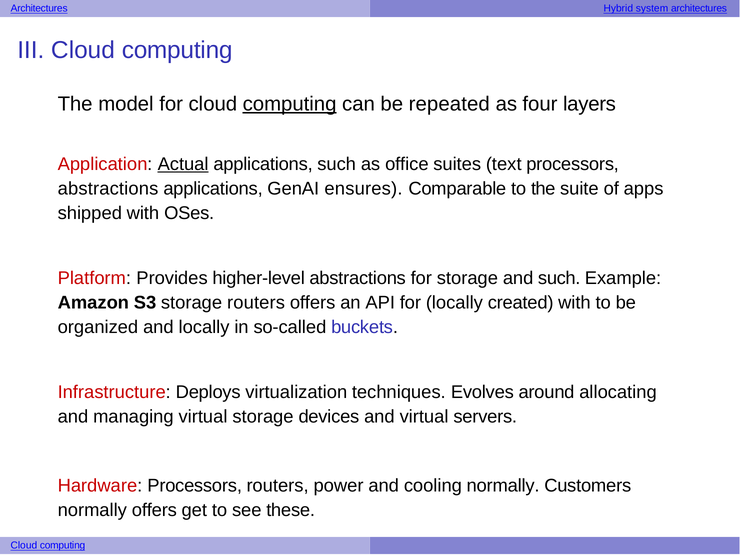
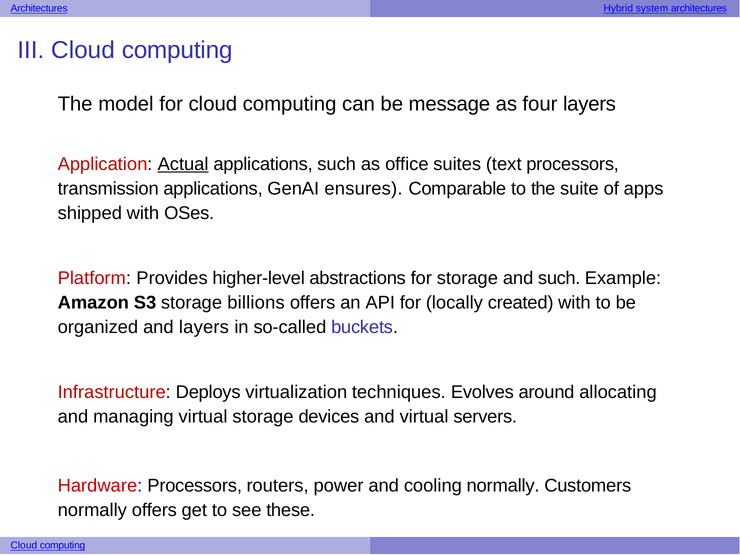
computing underline: present -> none (290, 104)
repeated: repeated -> message (449, 104)
abstractions: abstractions -> transmission (108, 189)
storage routers: routers -> billions (256, 303)
and locally: locally -> layers (204, 327)
